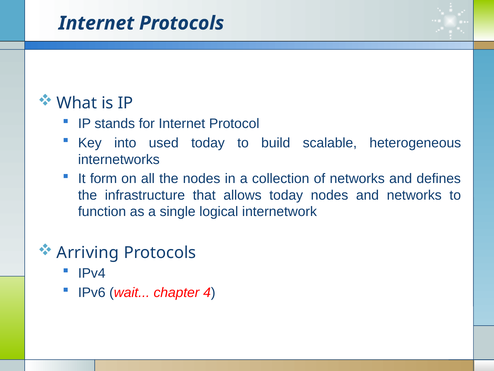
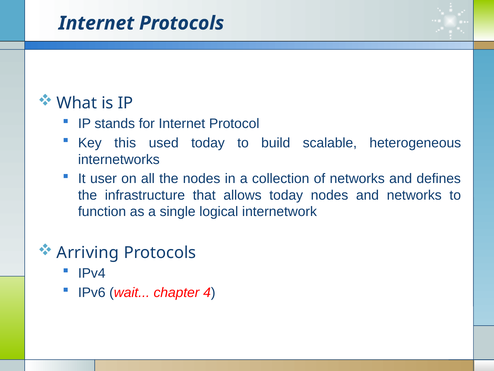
into: into -> this (125, 143)
form: form -> user (103, 179)
